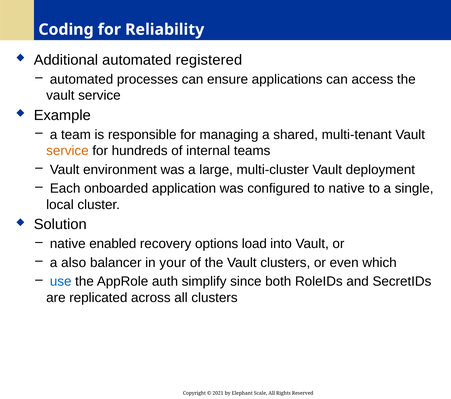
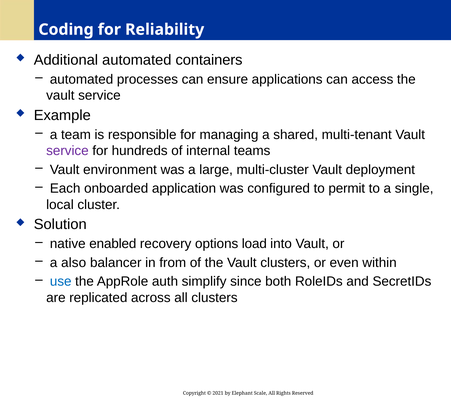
registered: registered -> containers (209, 60)
service colour: orange -> purple (67, 151)
to native: native -> permit (347, 189)
your: your -> from (173, 263)
which: which -> within (380, 263)
